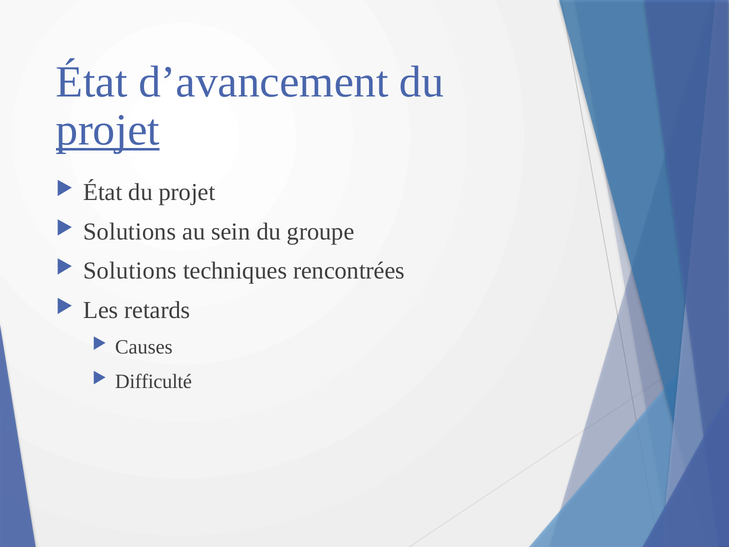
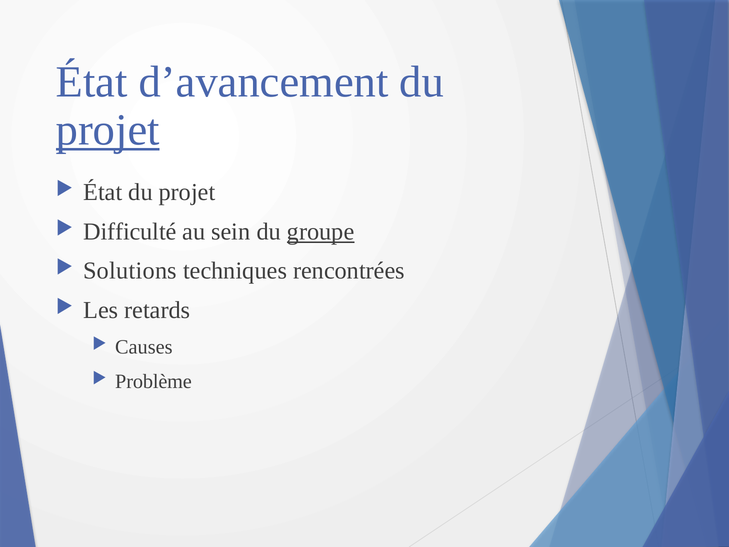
Solutions: Solutions -> Difficulté (130, 231)
groupe underline: none -> present (321, 231)
Difficulté: Difficulté -> Problème (153, 381)
